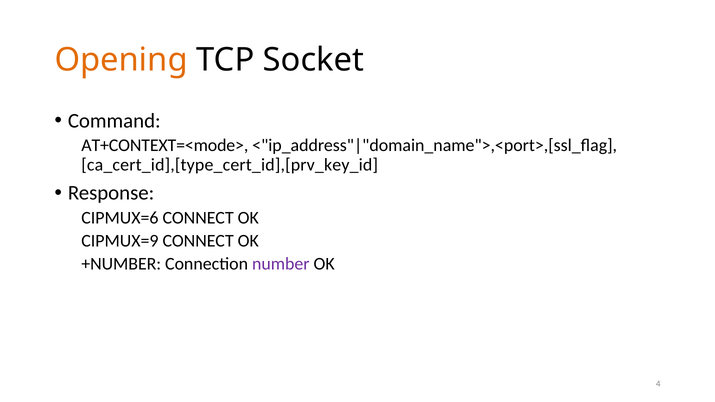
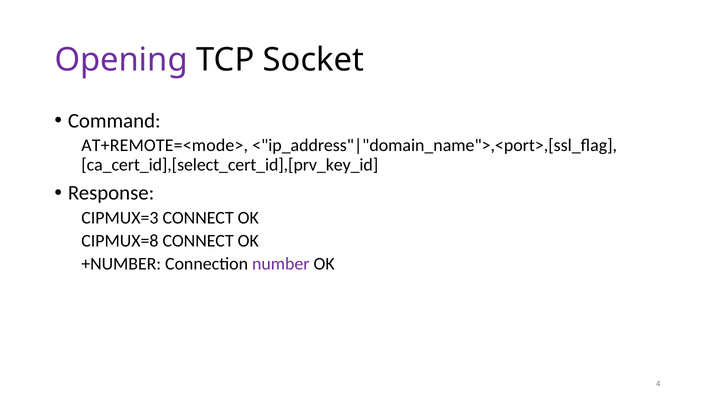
Opening colour: orange -> purple (121, 60)
AT+CONTEXT=<mode>: AT+CONTEXT=<mode> -> AT+REMOTE=<mode> (165, 146)
ca_cert_id],[type_cert_id],[prv_key_id: ca_cert_id],[type_cert_id],[prv_key_id -> ca_cert_id],[select_cert_id],[prv_key_id (230, 165)
CIPMUX=6: CIPMUX=6 -> CIPMUX=3 (120, 218)
CIPMUX=9: CIPMUX=9 -> CIPMUX=8 (120, 241)
